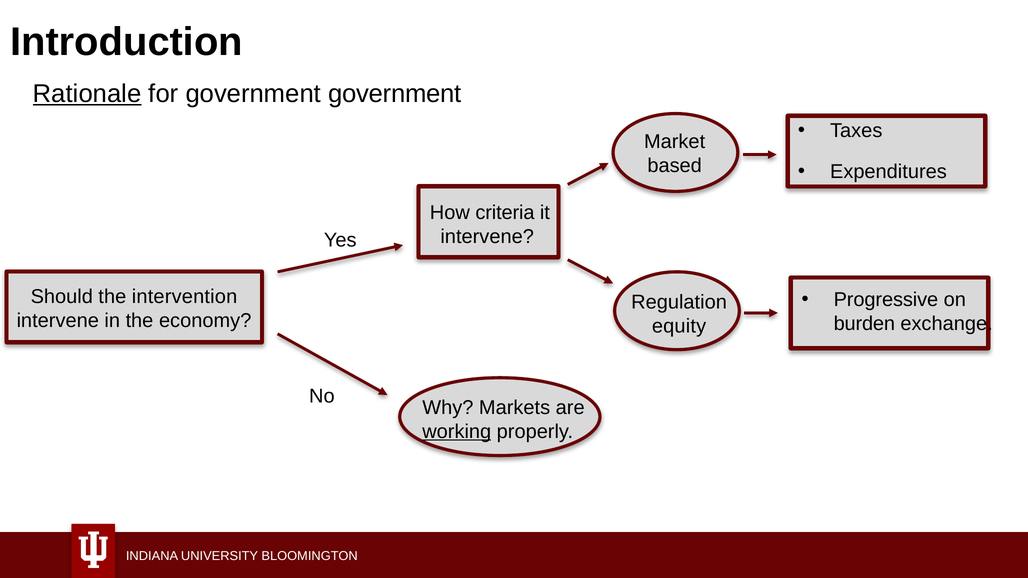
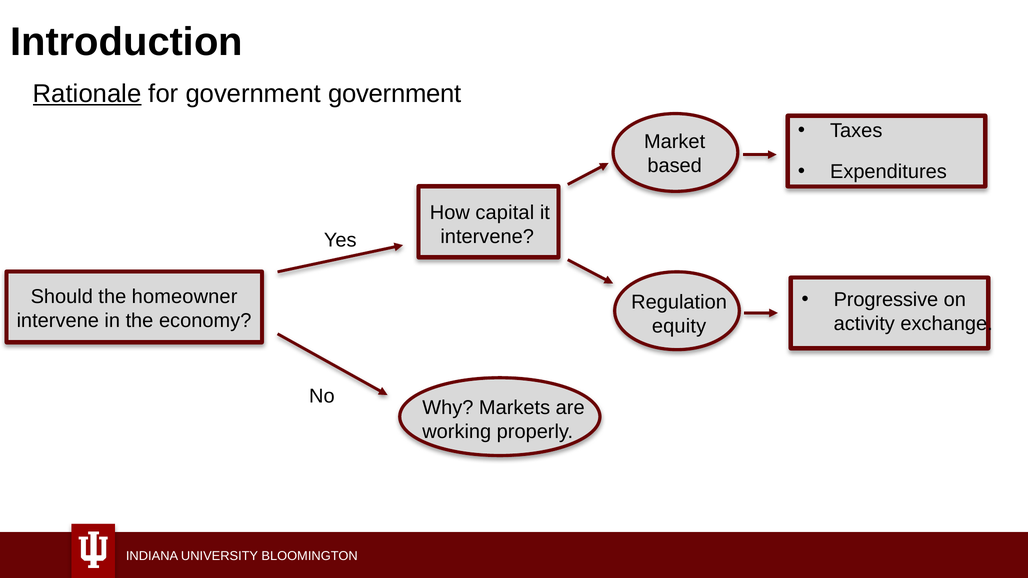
criteria: criteria -> capital (505, 213)
intervention: intervention -> homeowner (185, 297)
burden: burden -> activity (864, 324)
working underline: present -> none (457, 432)
